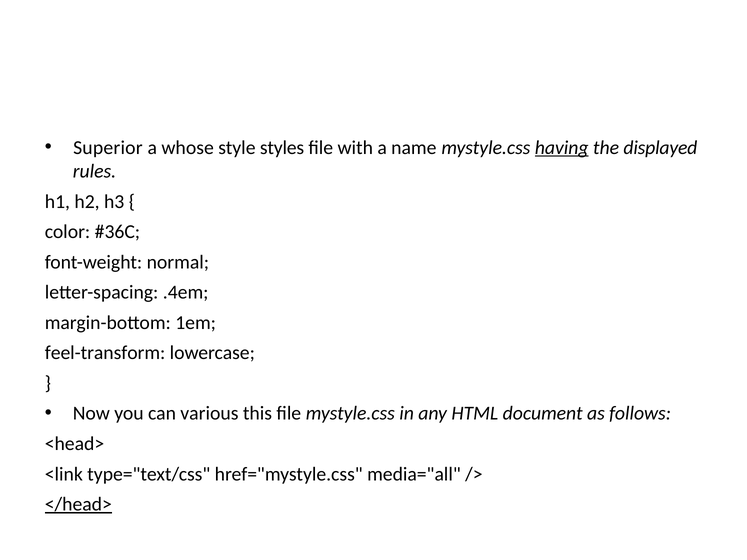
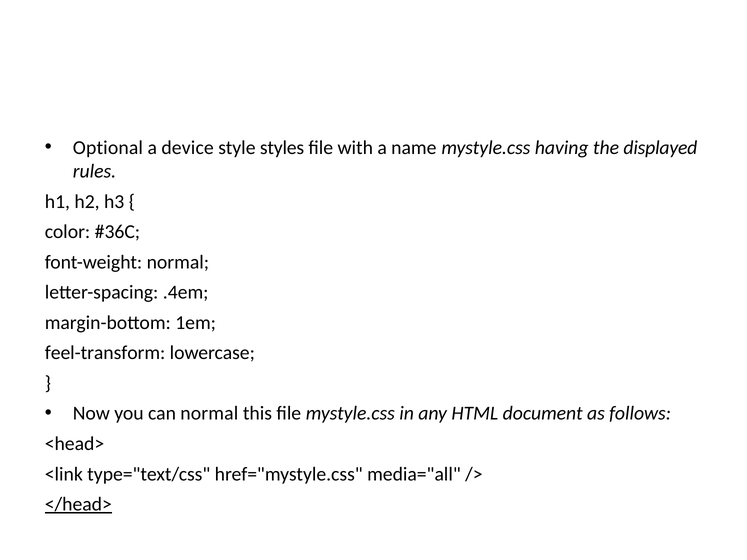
Superior: Superior -> Optional (108, 148)
whose: whose -> device (188, 148)
having underline: present -> none (562, 148)
can various: various -> normal (209, 414)
